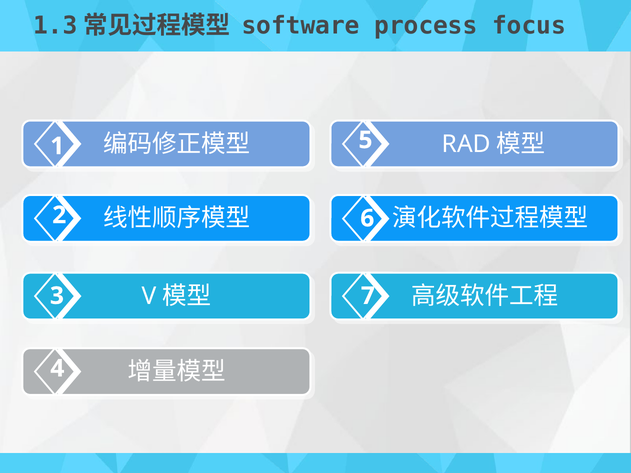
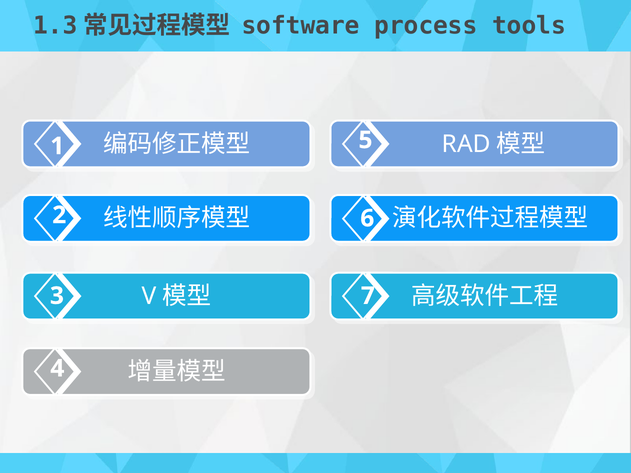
focus: focus -> tools (529, 26)
